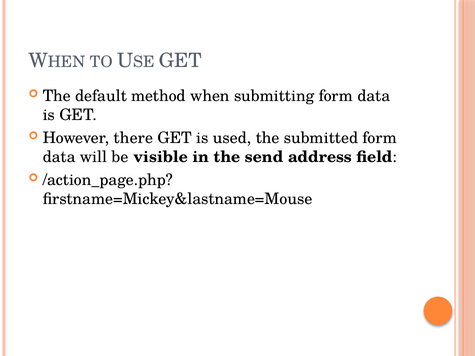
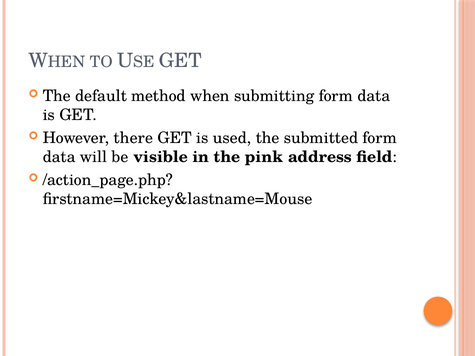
send: send -> pink (264, 157)
